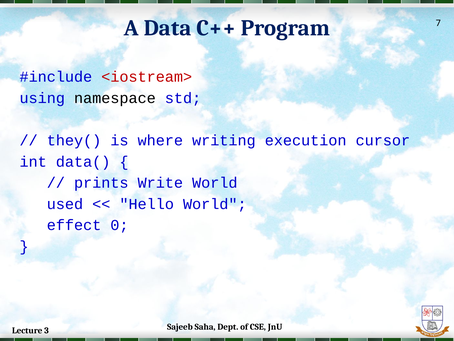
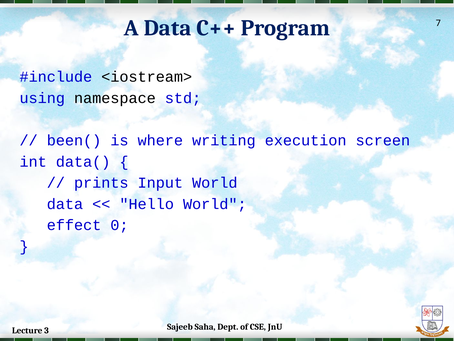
<iostream> colour: red -> black (147, 77)
they(: they( -> been( (74, 140)
cursor: cursor -> screen (383, 140)
Write: Write -> Input (160, 183)
used: used -> data (65, 204)
